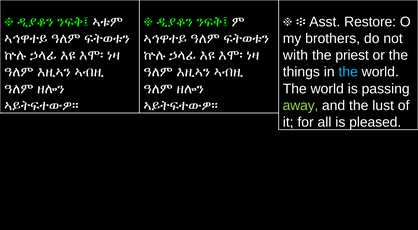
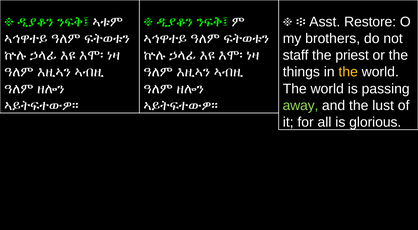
with: with -> staff (296, 55)
the colour: light blue -> yellow (348, 72)
pleased: pleased -> glorious (375, 122)
